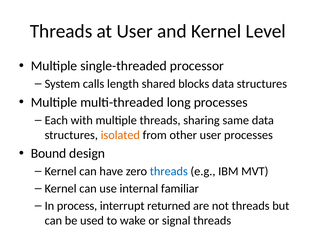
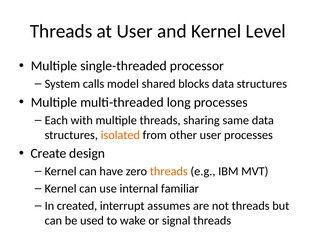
length: length -> model (123, 84)
Bound: Bound -> Create (49, 153)
threads colour: blue -> orange (169, 171)
process: process -> created (77, 206)
returned: returned -> assumes (169, 206)
